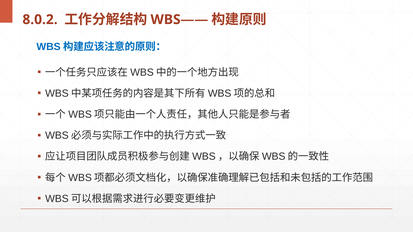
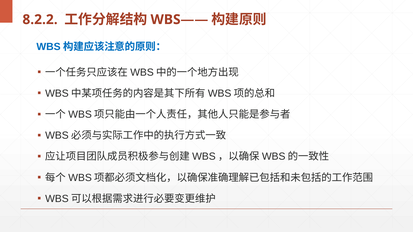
8.0.2: 8.0.2 -> 8.2.2 (40, 20)
